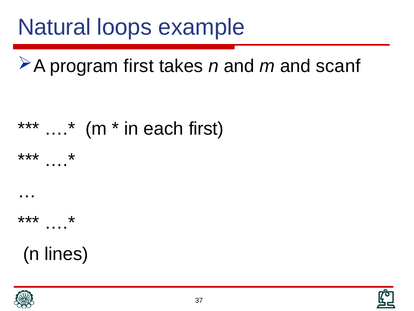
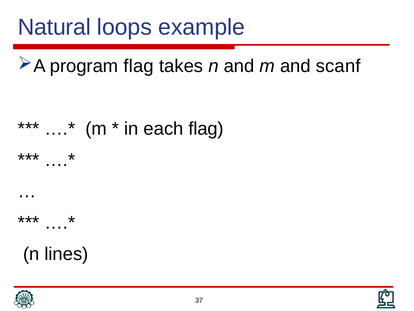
program first: first -> flag (139, 66)
each first: first -> flag (206, 129)
